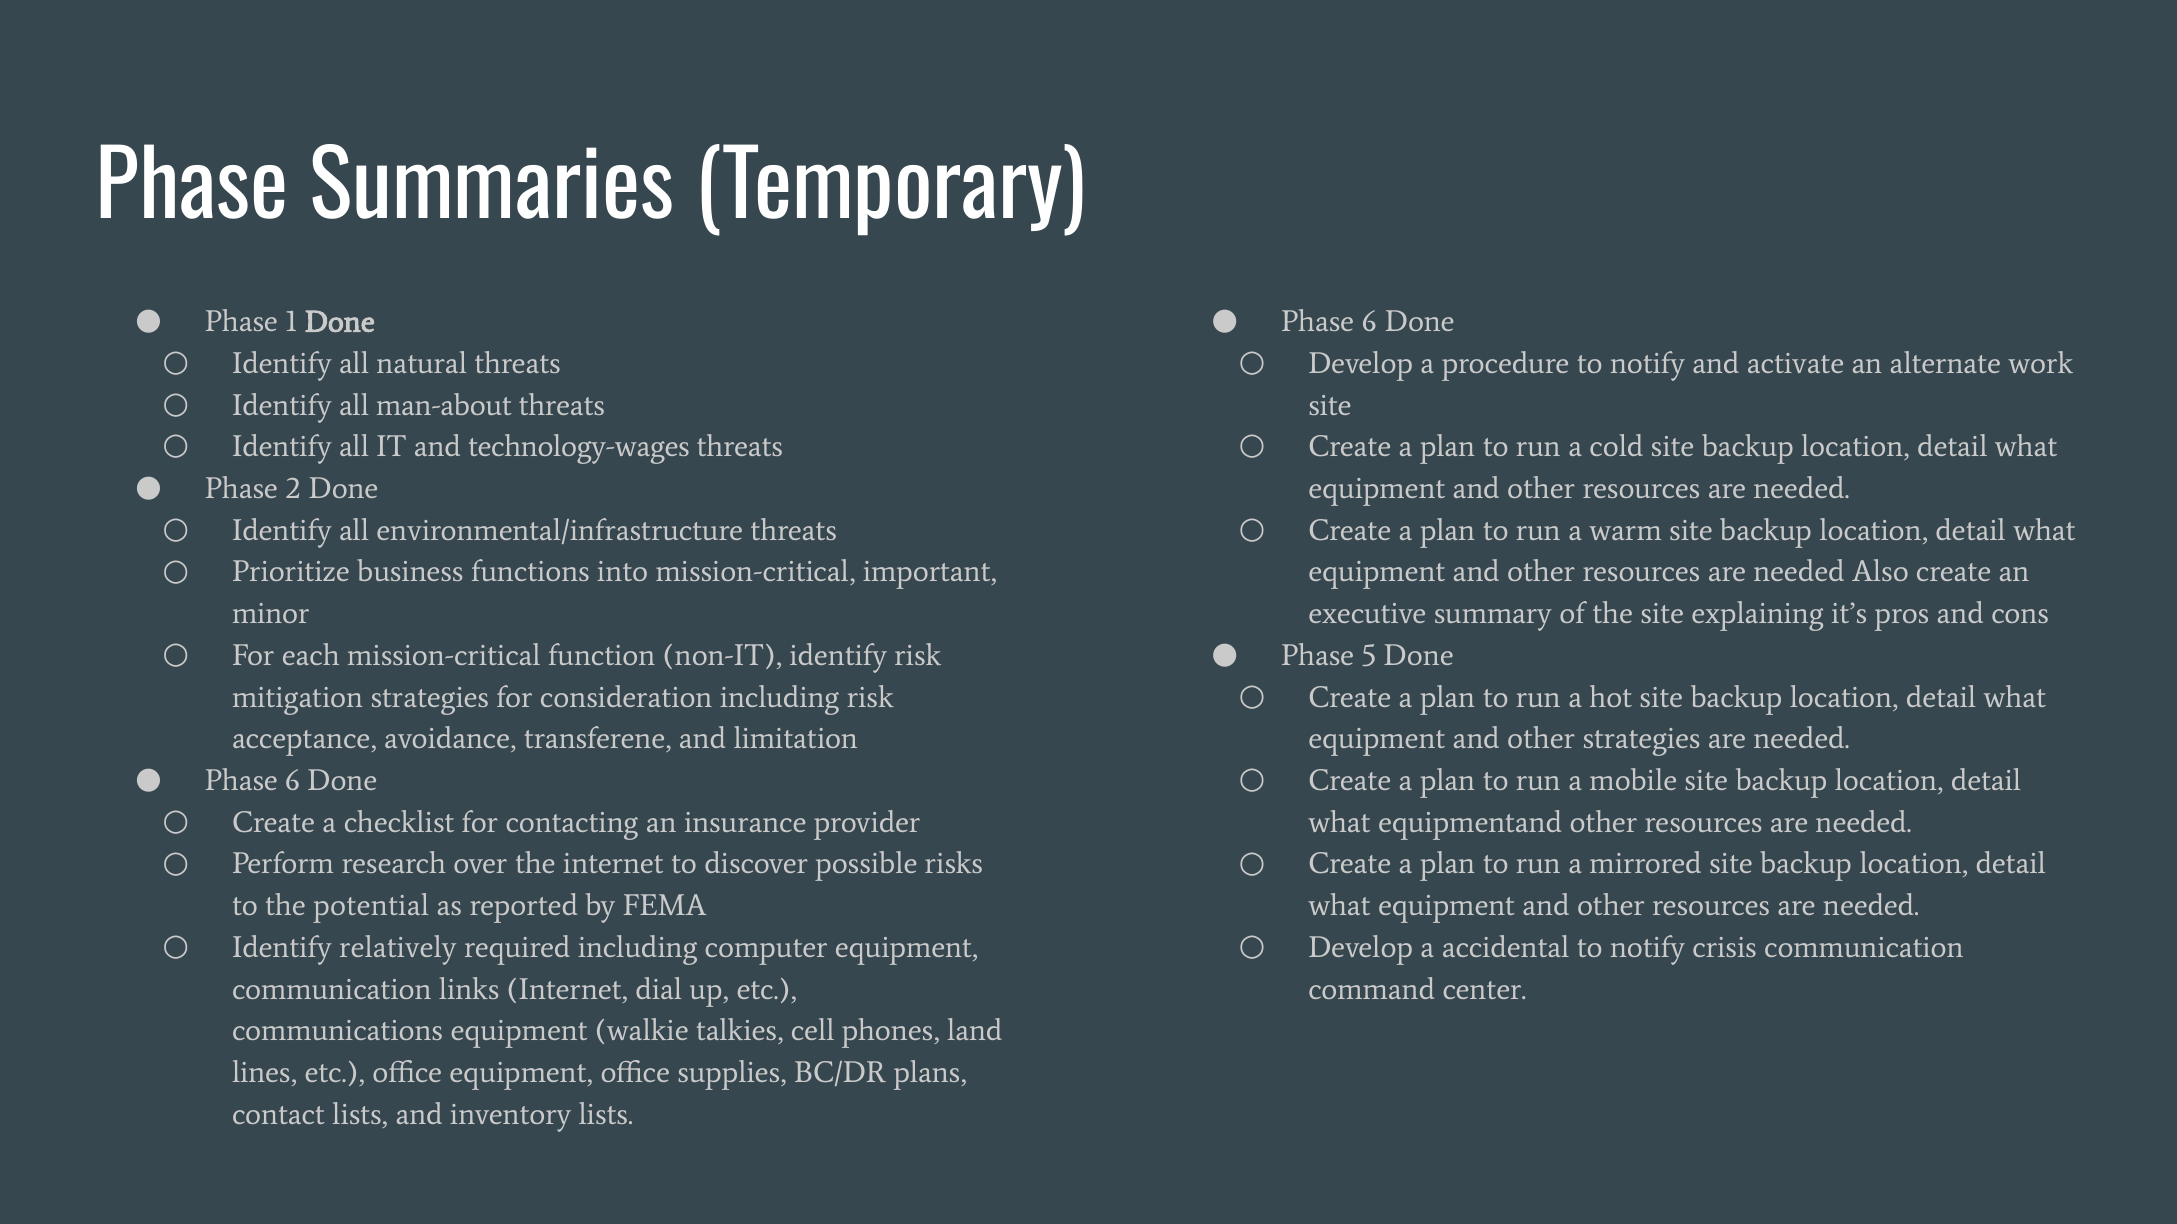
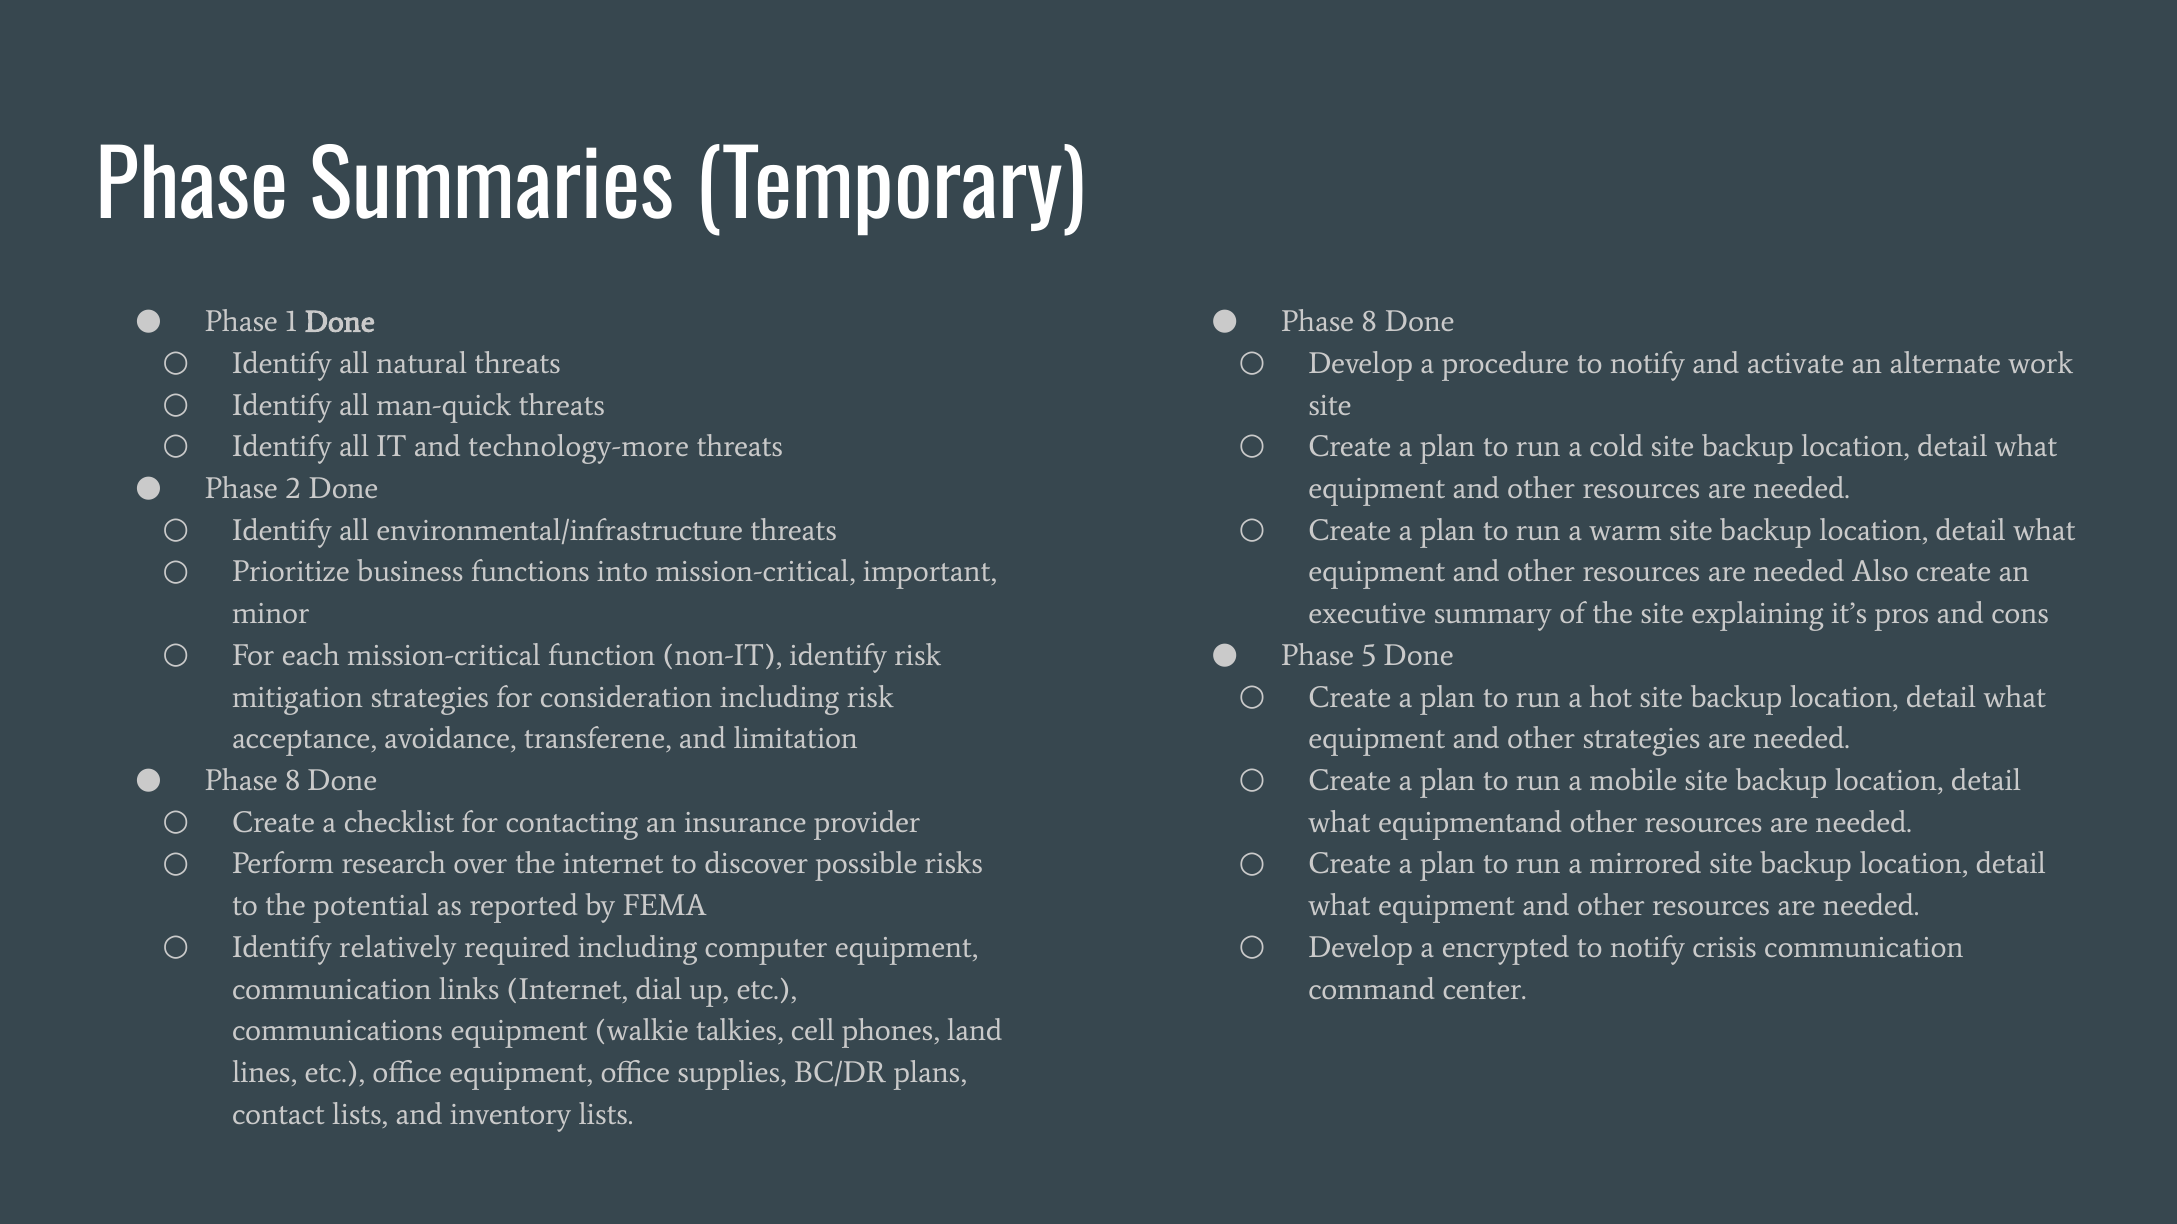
6: 6 -> 8 (1369, 322)
man-about: man-about -> man-quick (444, 405)
technology-wages: technology-wages -> technology-more (579, 447)
6: 6 -> 8 (293, 781)
accidental: accidental -> encrypted (1506, 948)
